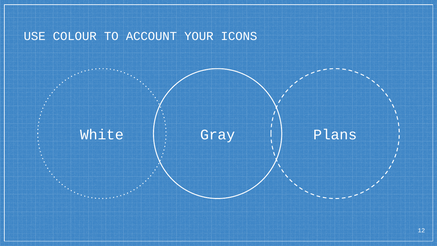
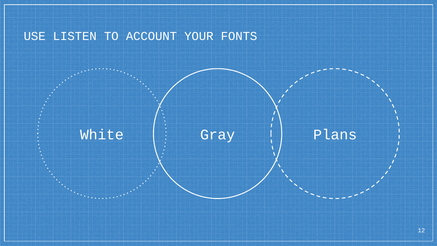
COLOUR: COLOUR -> LISTEN (75, 36)
ICONS: ICONS -> FONTS (239, 36)
